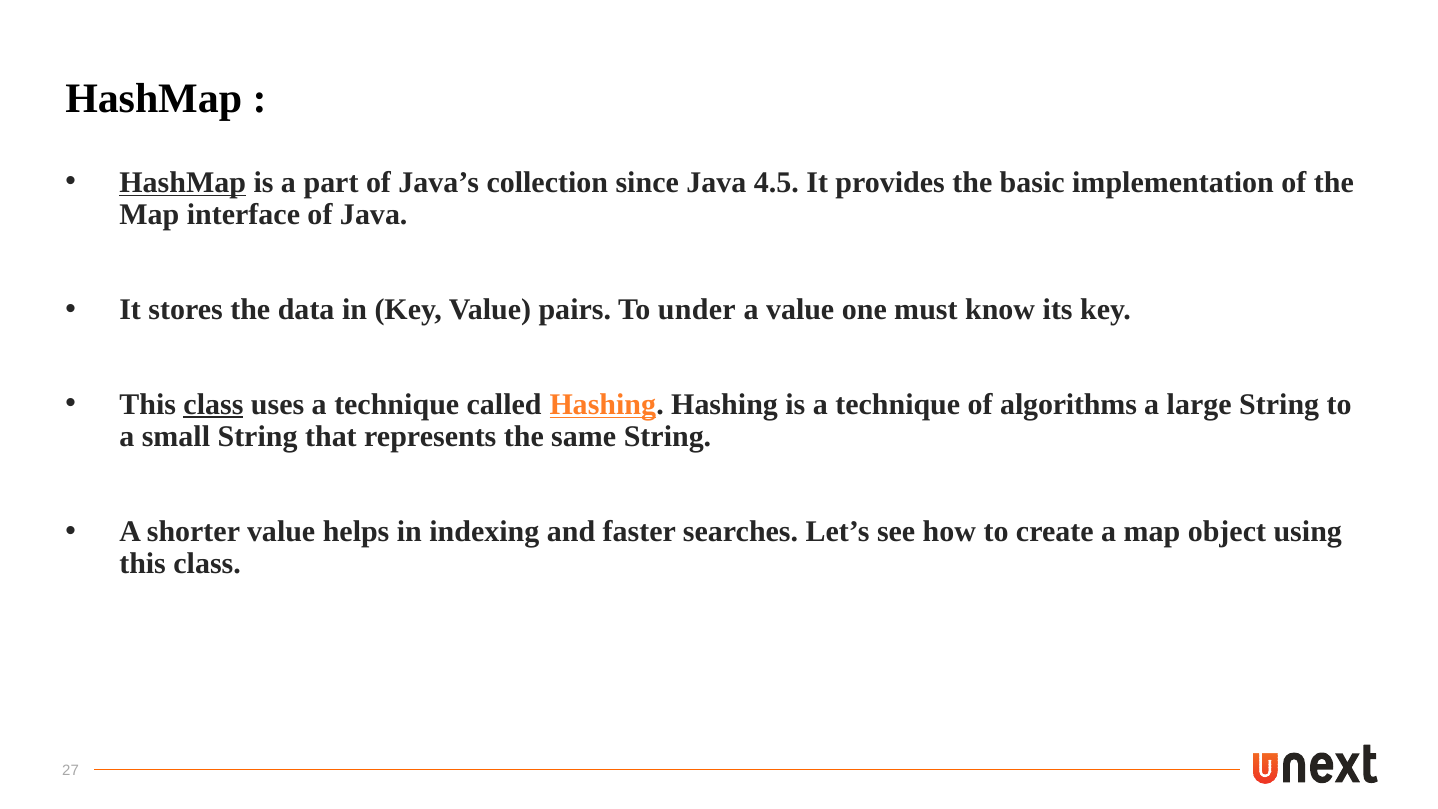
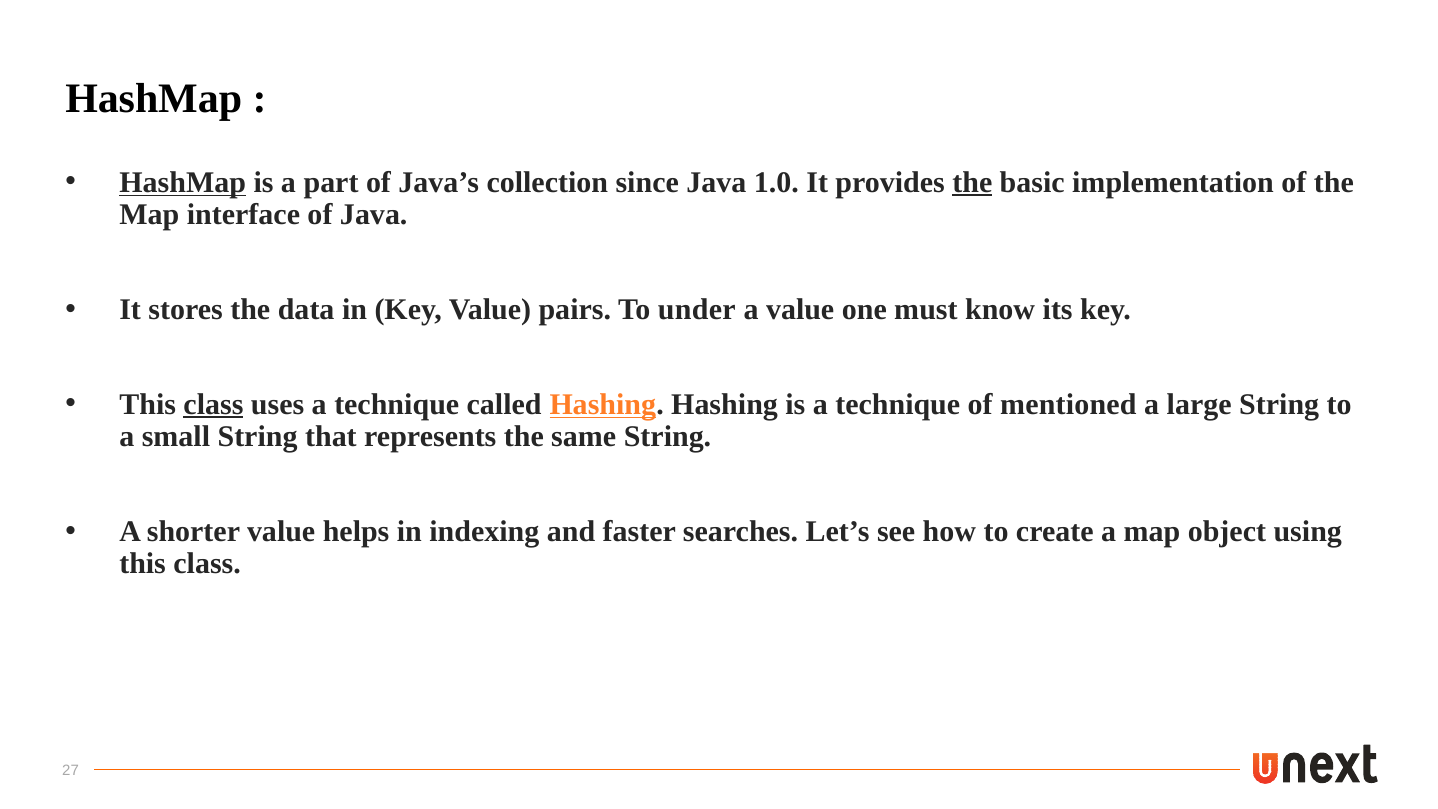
4.5: 4.5 -> 1.0 (776, 182)
the underline: none -> present (972, 182)
algorithms: algorithms -> mentioned (1068, 404)
